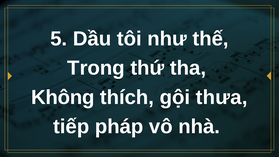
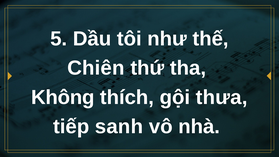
Trong: Trong -> Chiên (96, 68)
pháp: pháp -> sanh (119, 127)
